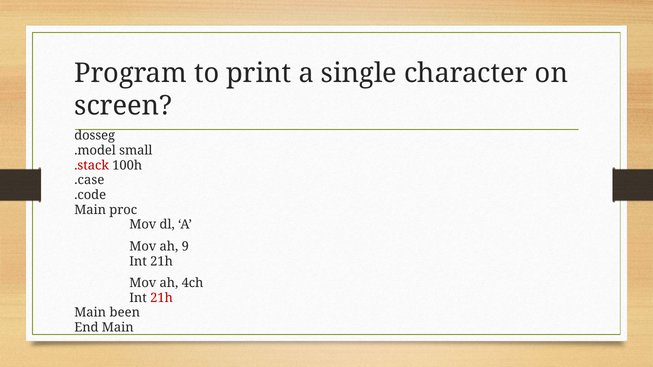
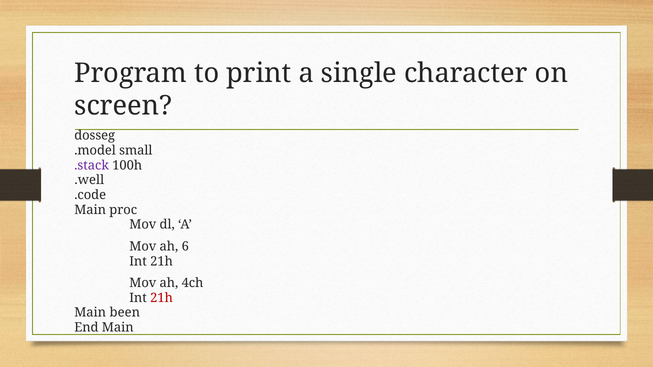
.stack colour: red -> purple (92, 165)
.case: .case -> .well (89, 180)
9: 9 -> 6 (185, 247)
